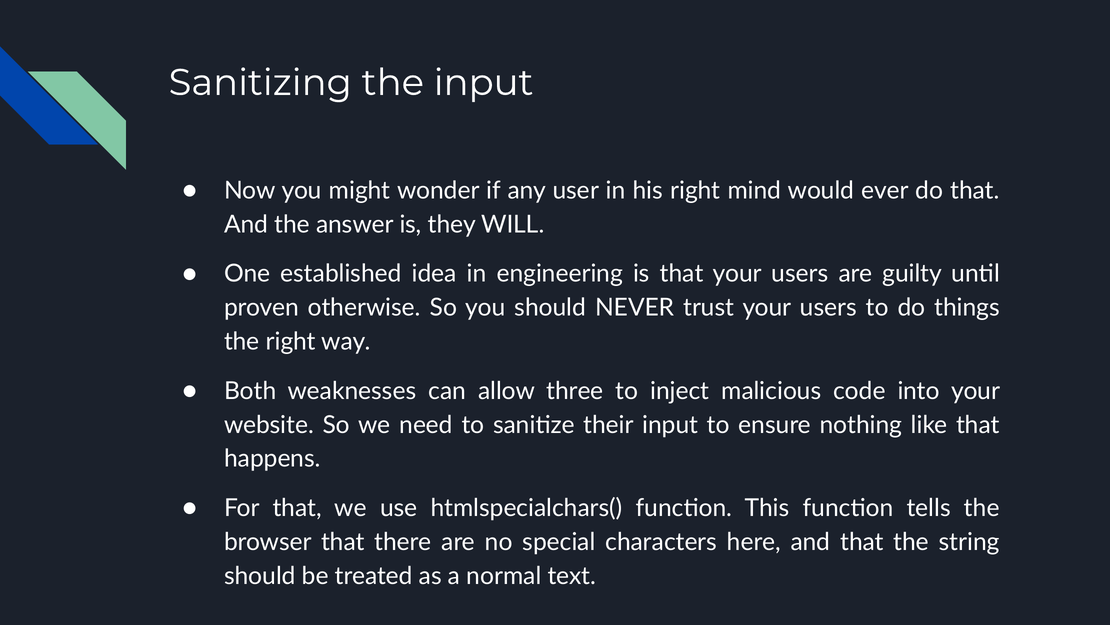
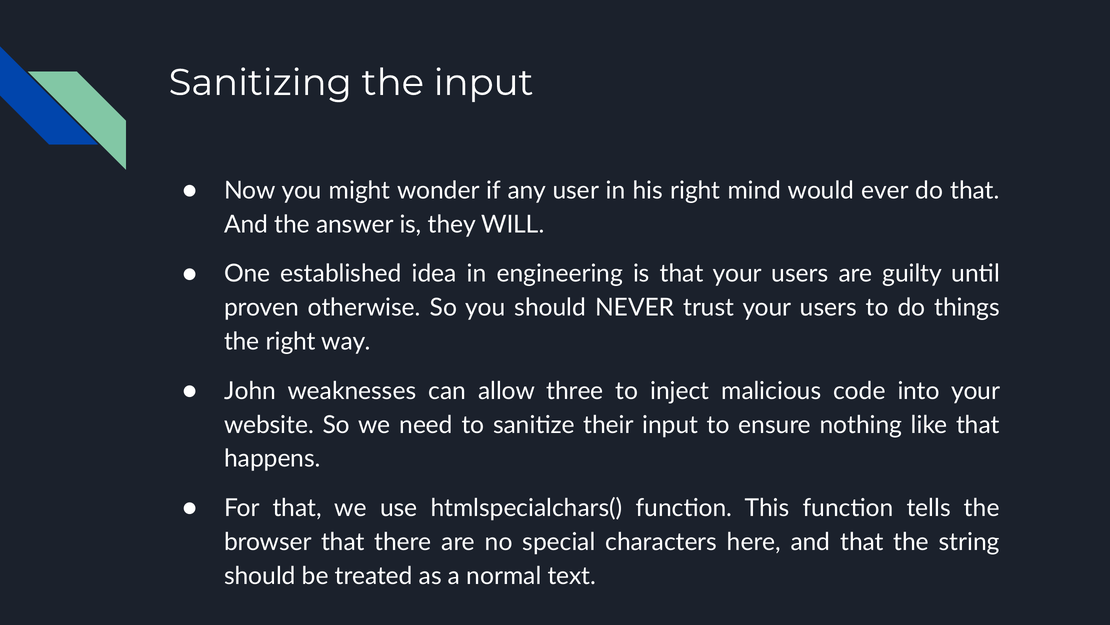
Both: Both -> John (250, 391)
